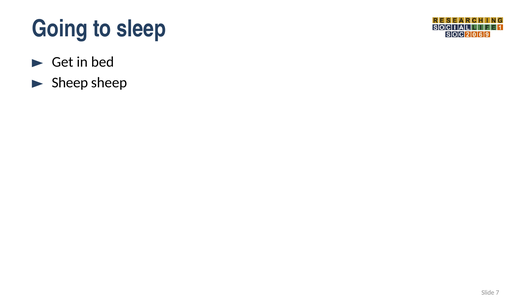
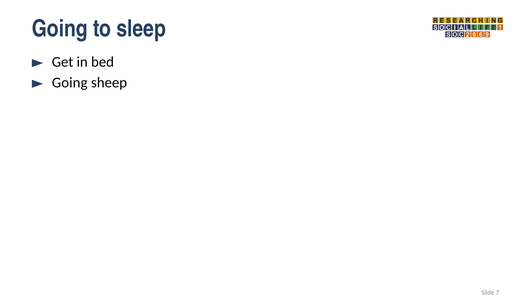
Sheep: Sheep -> Going (70, 83)
